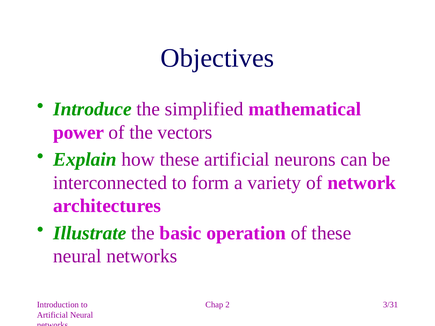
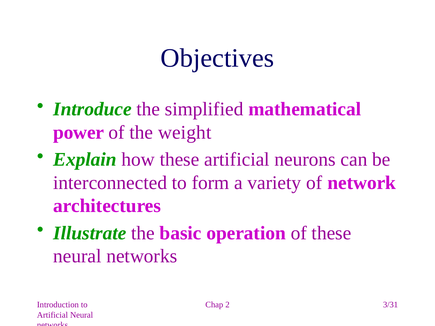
vectors: vectors -> weight (185, 133)
